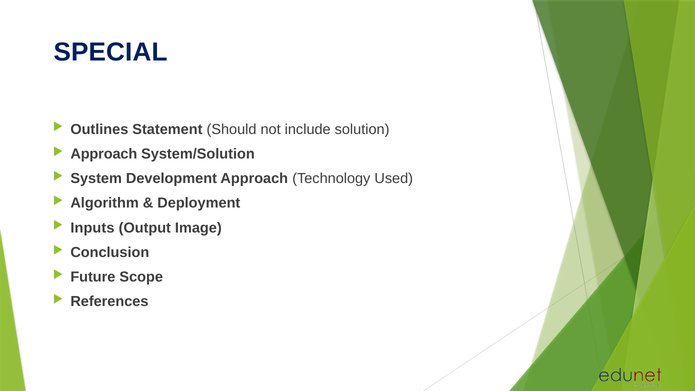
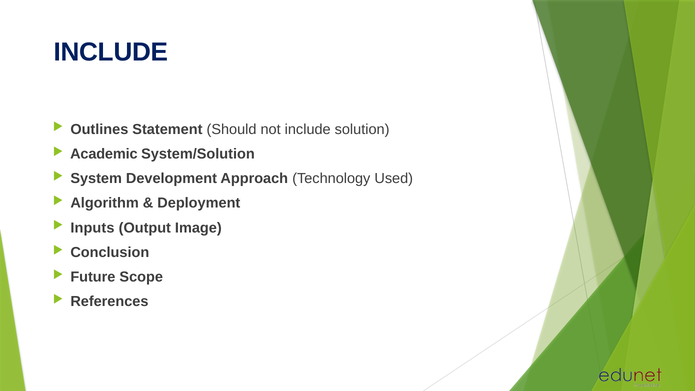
SPECIAL: SPECIAL -> INCLUDE (111, 52)
Approach: Approach -> Academic (104, 154)
